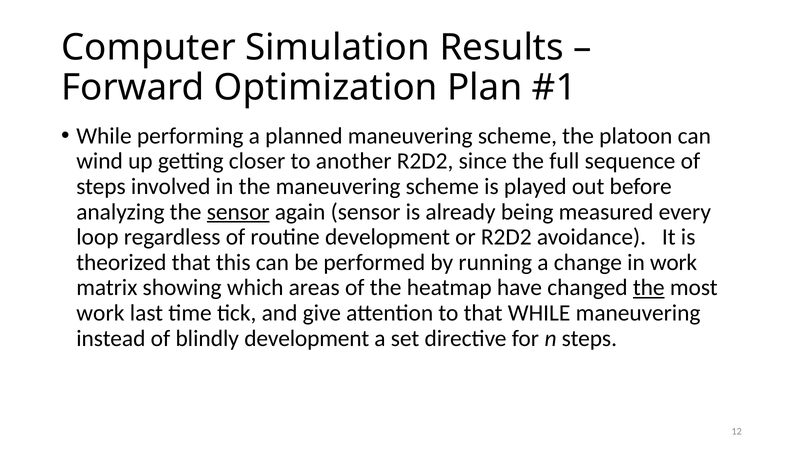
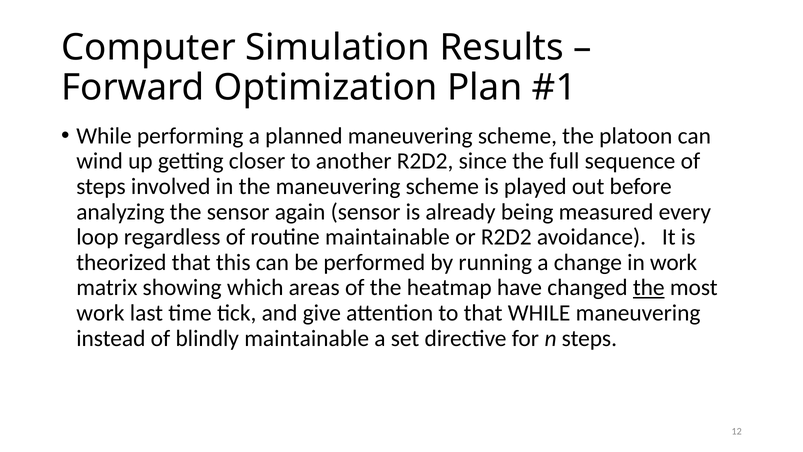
sensor underline: present -> none (238, 212)
routine development: development -> maintainable (387, 237)
blindly development: development -> maintainable (307, 338)
